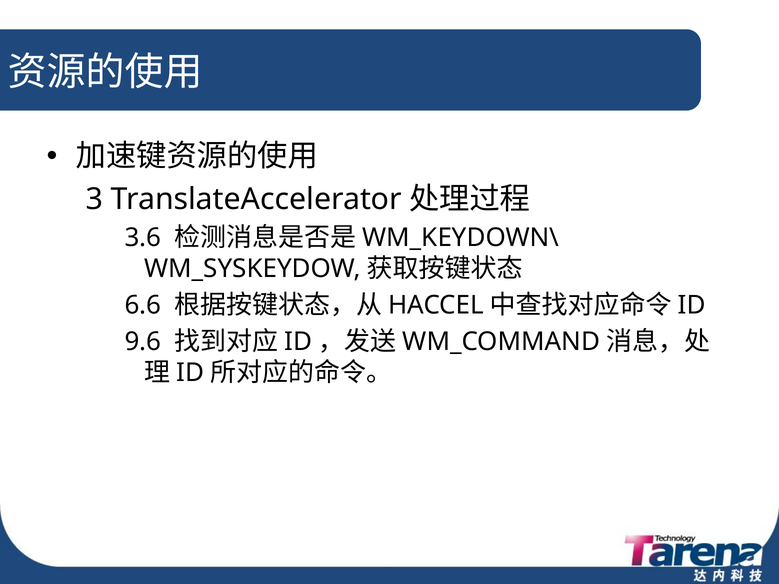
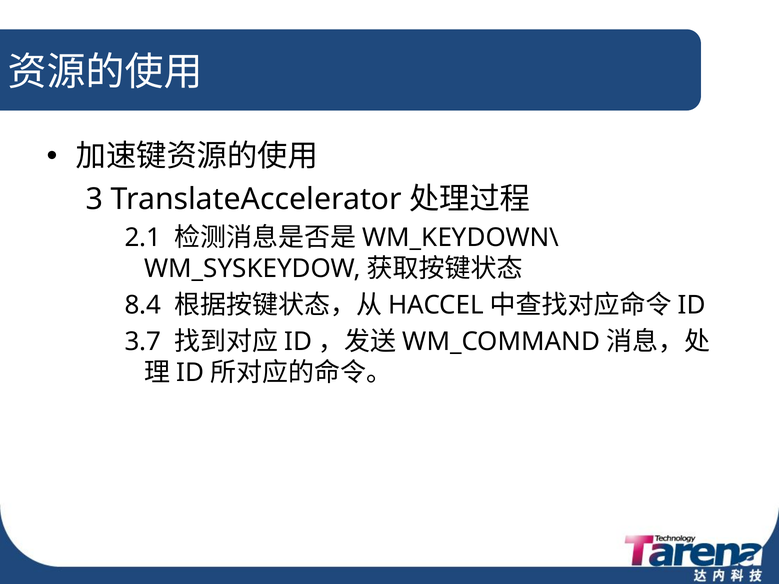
3.6: 3.6 -> 2.1 (143, 238)
6.6: 6.6 -> 8.4 (143, 305)
9.6: 9.6 -> 3.7 (143, 342)
